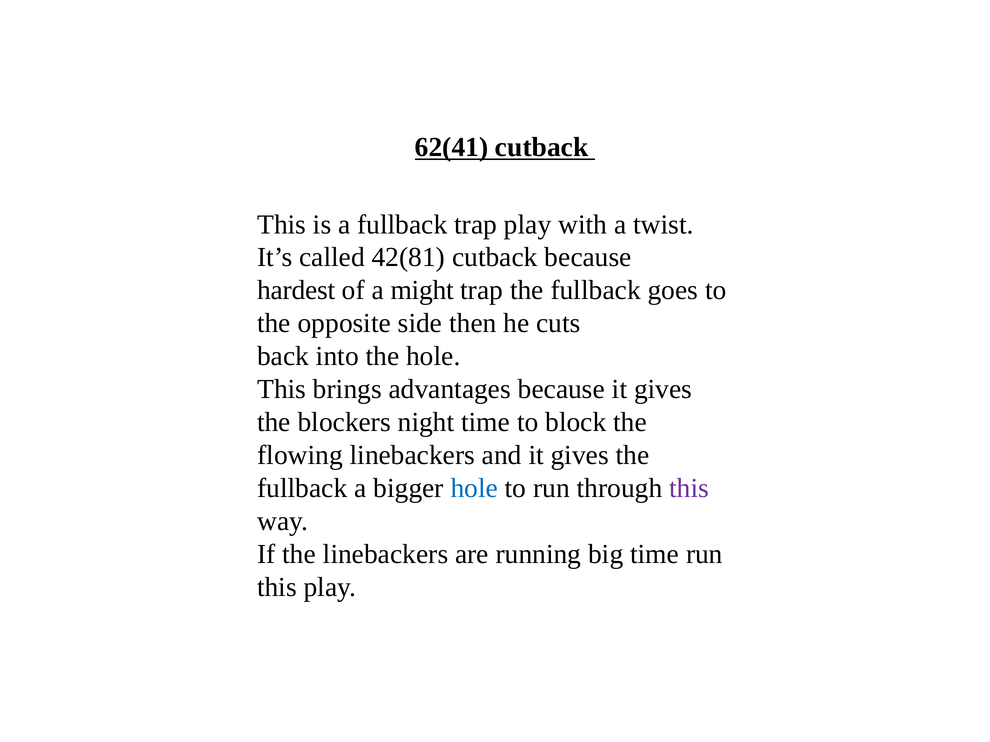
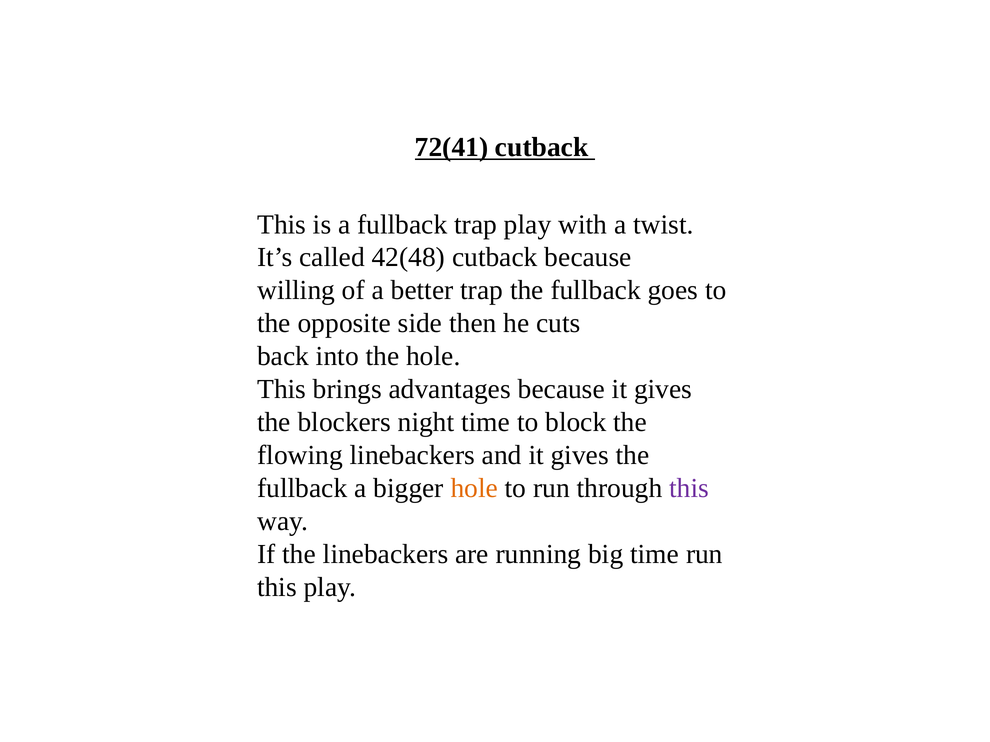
62(41: 62(41 -> 72(41 (452, 147)
42(81: 42(81 -> 42(48 (408, 258)
hardest: hardest -> willing (296, 291)
might: might -> better (422, 291)
hole colour: blue -> orange (474, 489)
